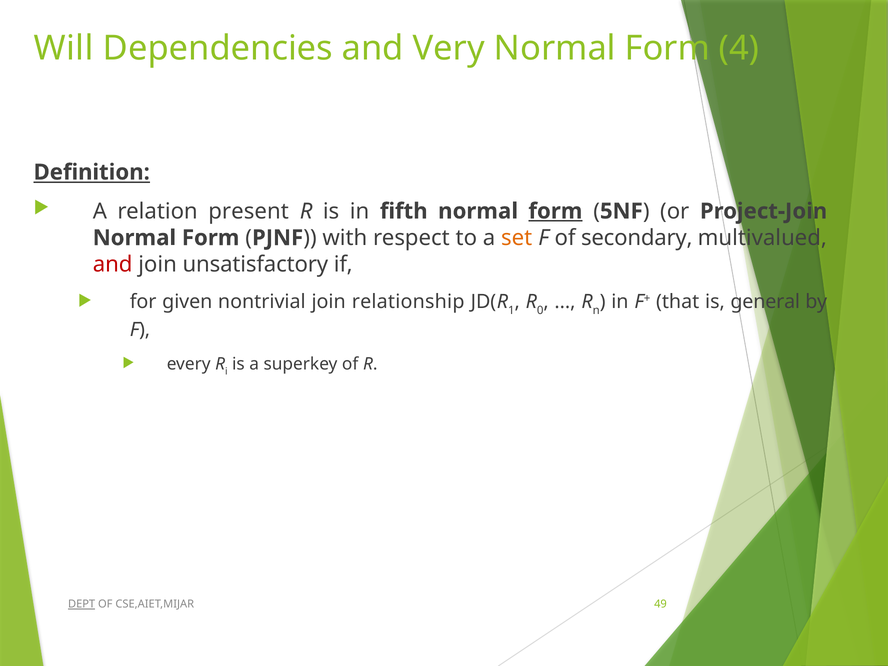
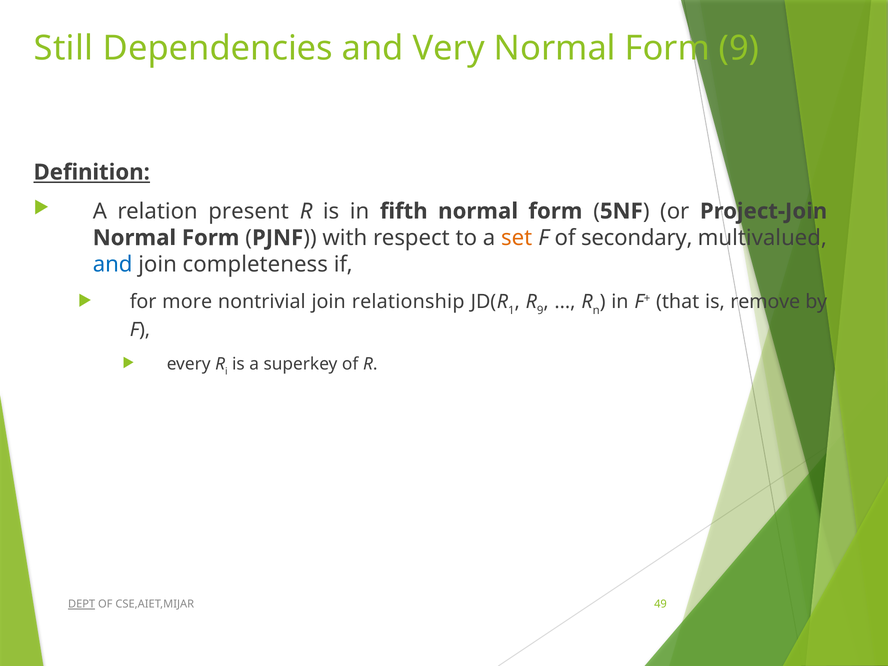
Will: Will -> Still (64, 49)
Form 4: 4 -> 9 (739, 49)
form underline: present -> none (555, 211)
and colour: red -> blue (113, 264)
unsatisfactory: unsatisfactory -> completeness (255, 264)
given: given -> more (187, 302)
R 0: 0 -> 9 (540, 310)
general: general -> remove (765, 302)
